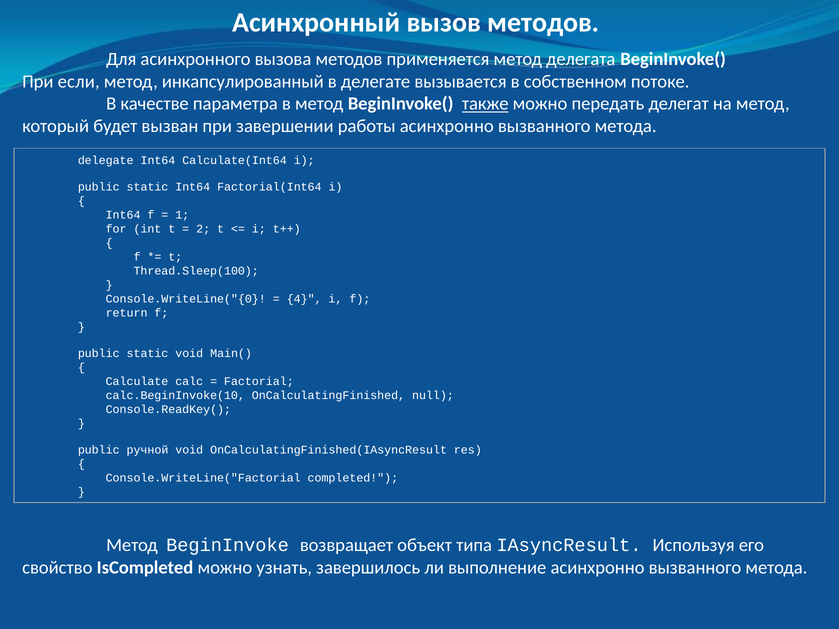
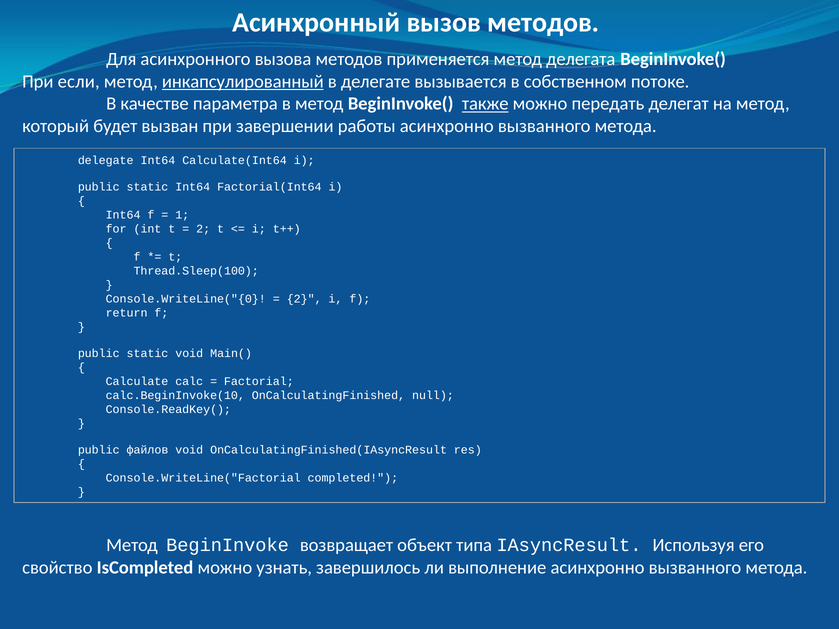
инкапсулированный underline: none -> present (243, 81)
4: 4 -> 2 (304, 299)
ручной: ручной -> файлов (147, 450)
